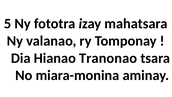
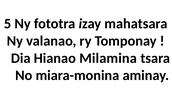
Tranonao: Tranonao -> Milamina (108, 58)
